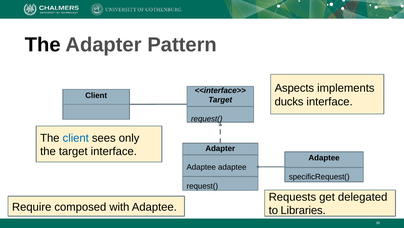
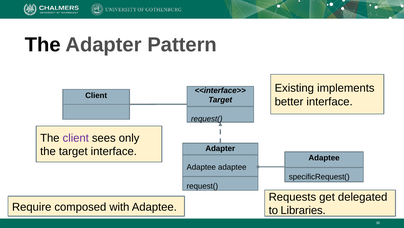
Aspects: Aspects -> Existing (294, 88)
ducks: ducks -> better (289, 101)
client colour: blue -> purple (76, 138)
